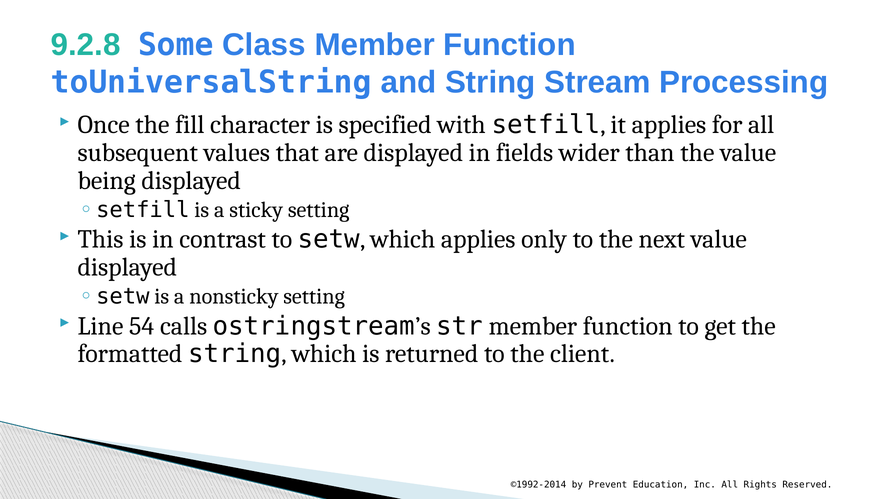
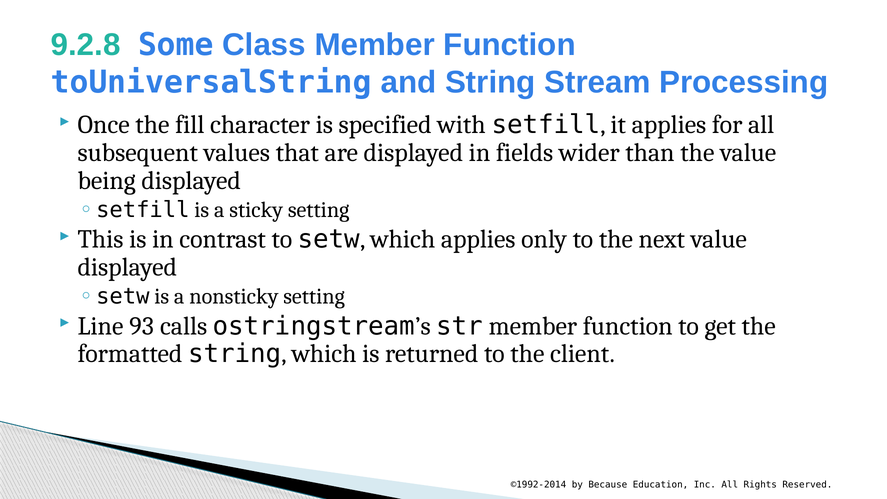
54: 54 -> 93 (142, 326)
Prevent: Prevent -> Because (608, 485)
